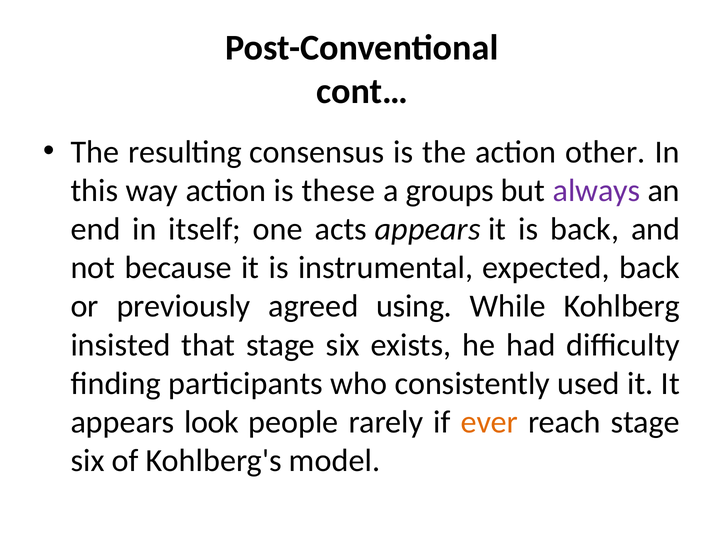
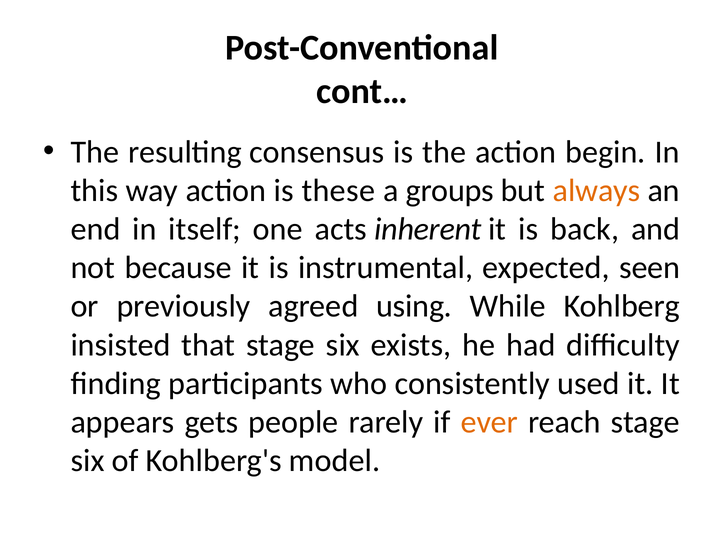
other: other -> begin (605, 152)
always colour: purple -> orange (596, 191)
acts appears: appears -> inherent (428, 229)
expected back: back -> seen (650, 268)
look: look -> gets (211, 422)
